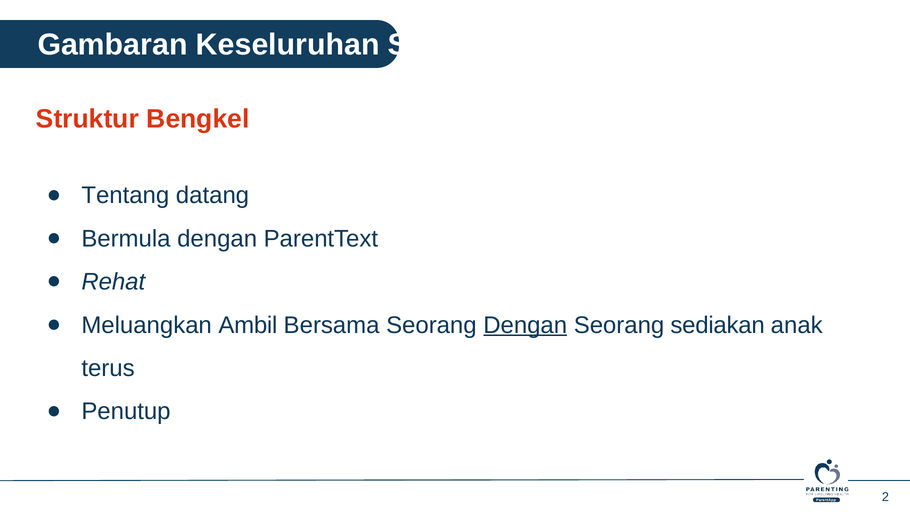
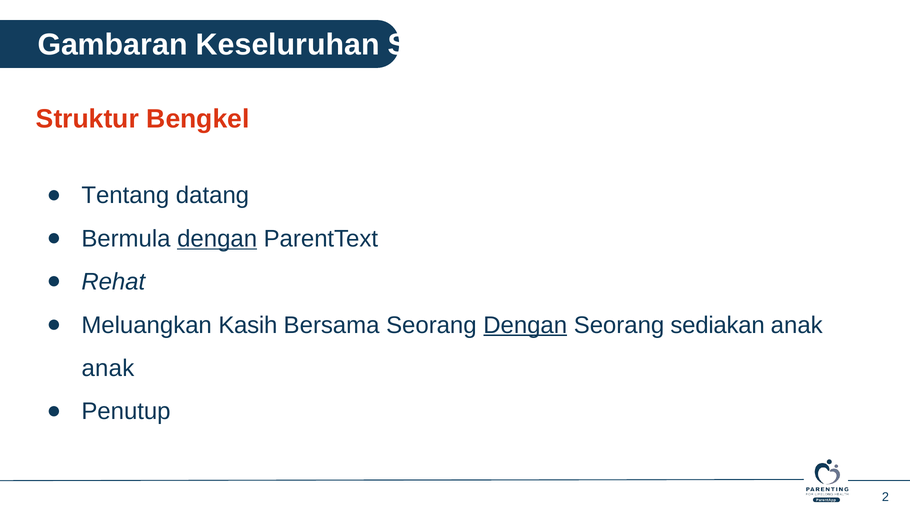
dengan underline: none -> present (217, 239)
Ambil: Ambil -> Kasih (248, 325)
terus: terus -> anak (108, 368)
